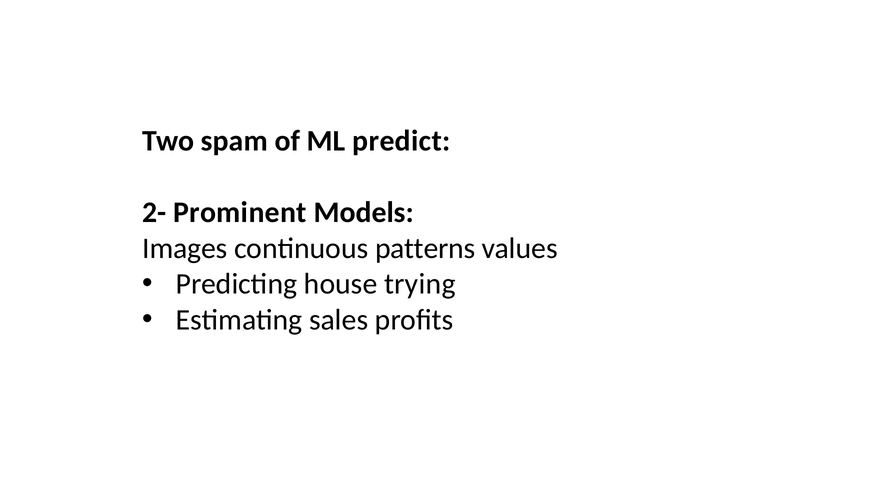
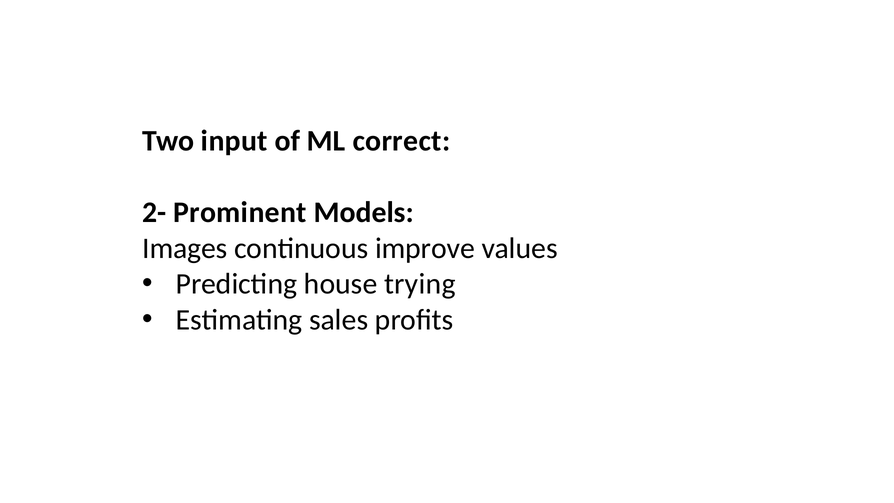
spam: spam -> input (234, 141)
predict: predict -> correct (401, 141)
patterns: patterns -> improve (425, 248)
